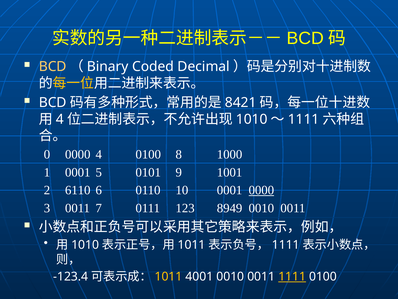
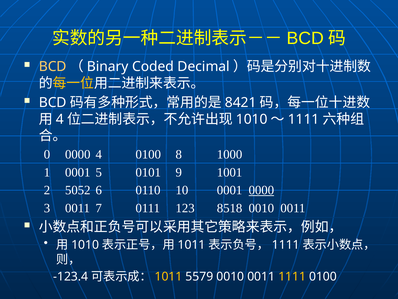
6110: 6110 -> 5052 (78, 190)
8949: 8949 -> 8518 (230, 208)
4001: 4001 -> 5579 (199, 276)
1111 underline: present -> none (292, 276)
